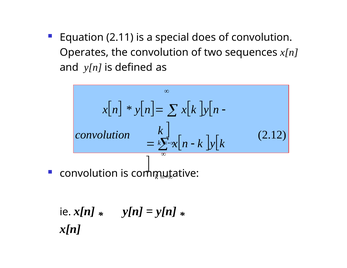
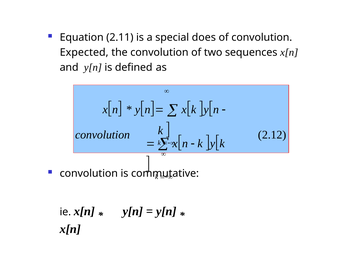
Operates: Operates -> Expected (84, 52)
